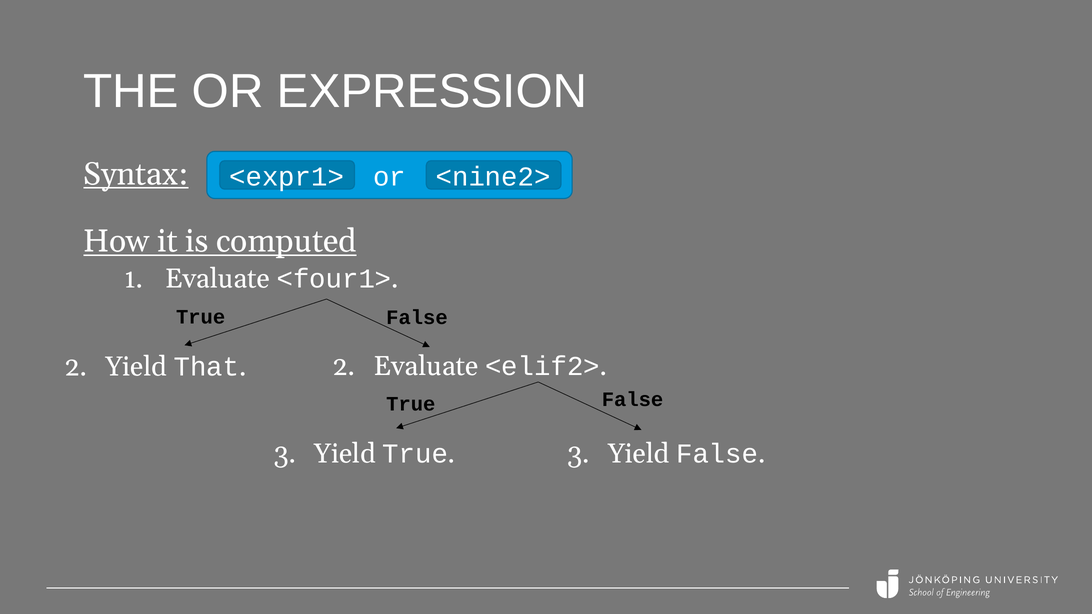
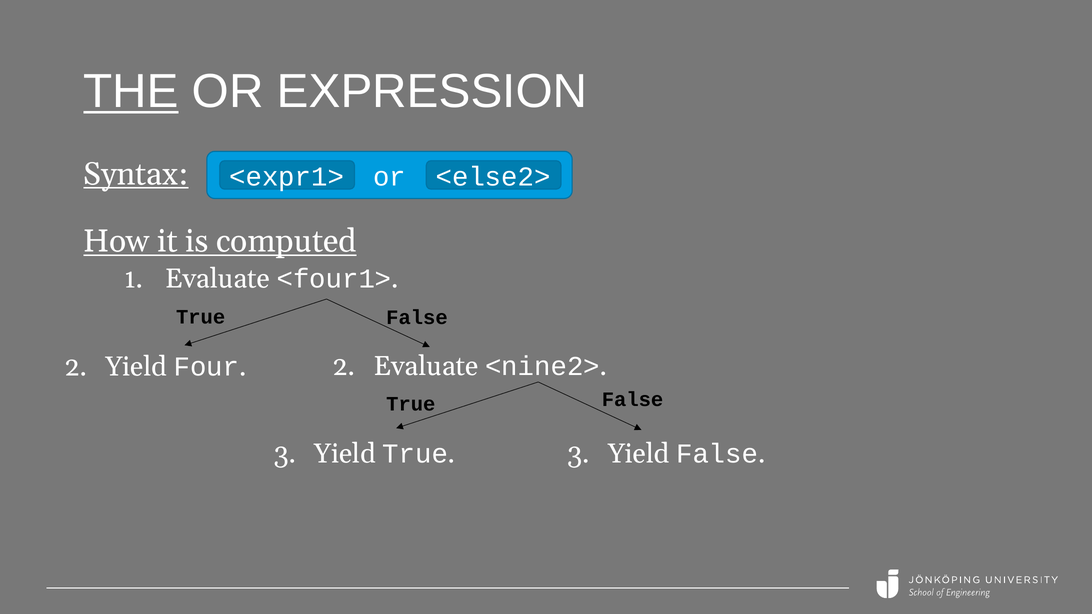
THE underline: none -> present (131, 92)
<nine2>: <nine2> -> <else2> (493, 177)
That: That -> Four (206, 367)
<elif2>: <elif2> -> <nine2> (542, 367)
